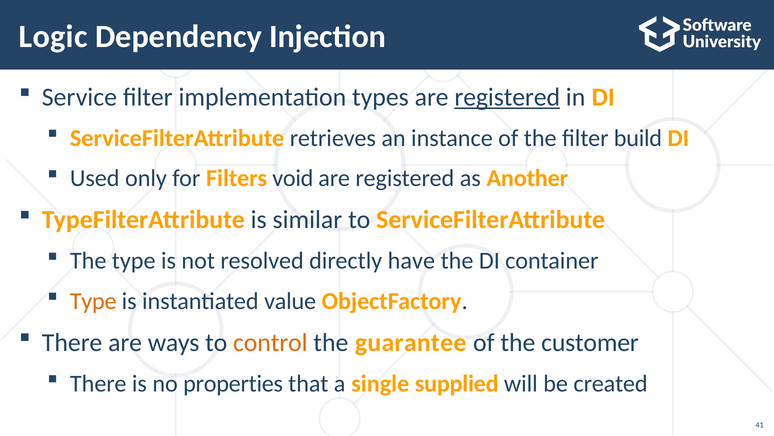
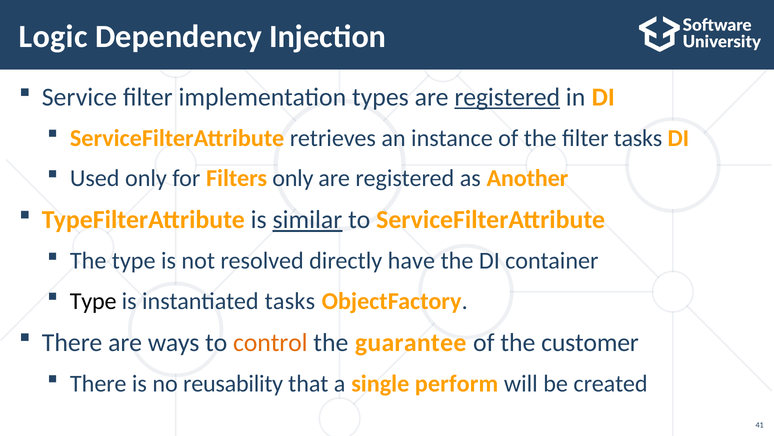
filter build: build -> tasks (638, 138)
Filters void: void -> only (293, 178)
similar underline: none -> present (307, 220)
Type colour: orange -> black (93, 301)
instantiated value: value -> tasks (290, 301)
properties: properties -> reusability (233, 383)
supplied: supplied -> perform (457, 383)
